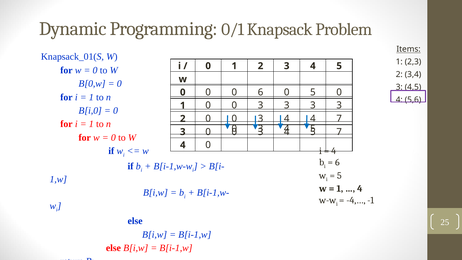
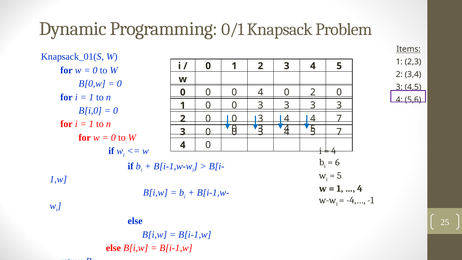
0 6: 6 -> 4 (261, 92)
0 5: 5 -> 2 (313, 92)
